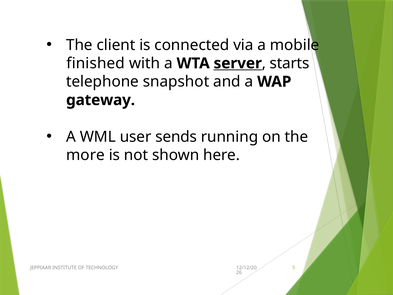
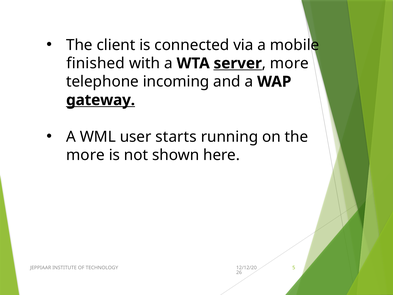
starts: starts -> more (289, 63)
snapshot: snapshot -> incoming (176, 82)
gateway underline: none -> present (101, 100)
sends: sends -> starts (176, 137)
